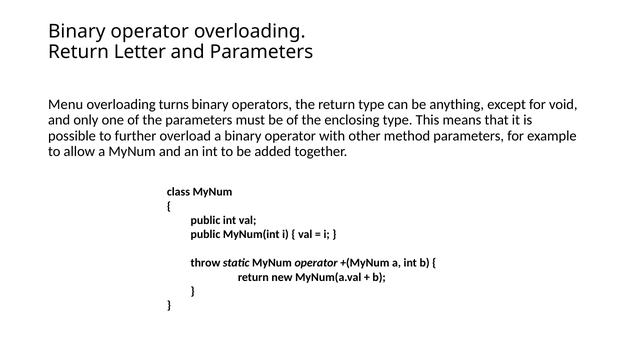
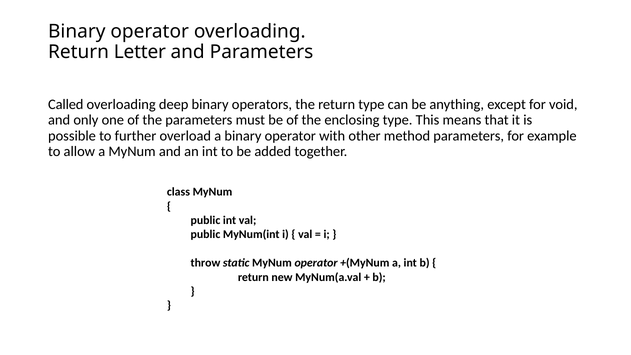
Menu: Menu -> Called (66, 105)
turns: turns -> deep (174, 105)
